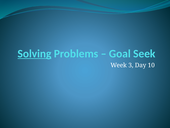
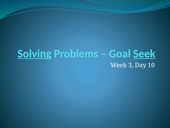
Seek underline: none -> present (144, 53)
